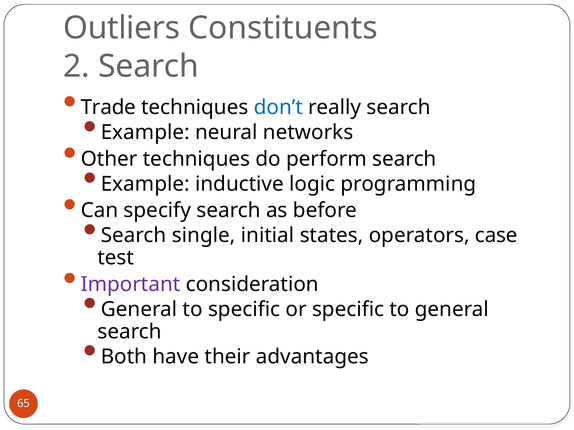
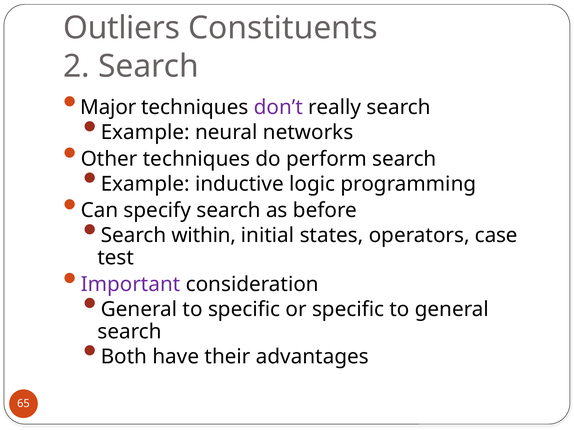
Trade: Trade -> Major (108, 108)
don’t colour: blue -> purple (278, 108)
single: single -> within (204, 236)
